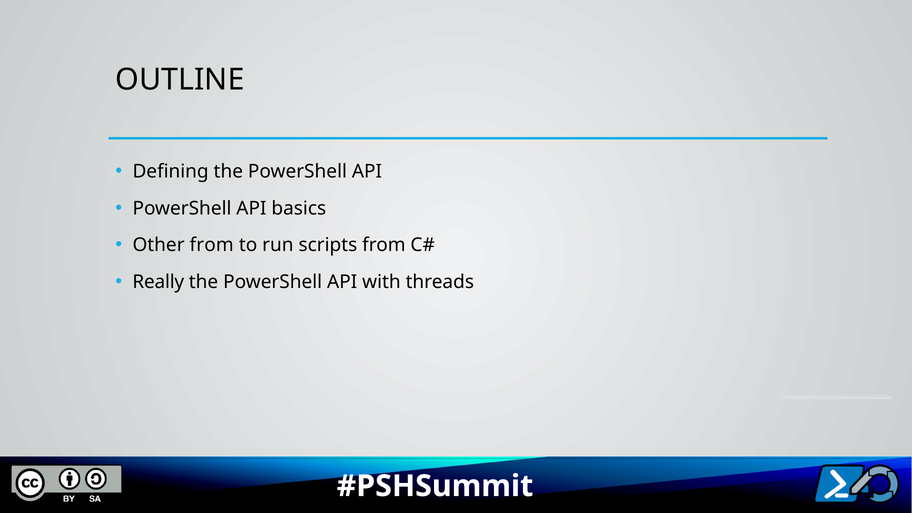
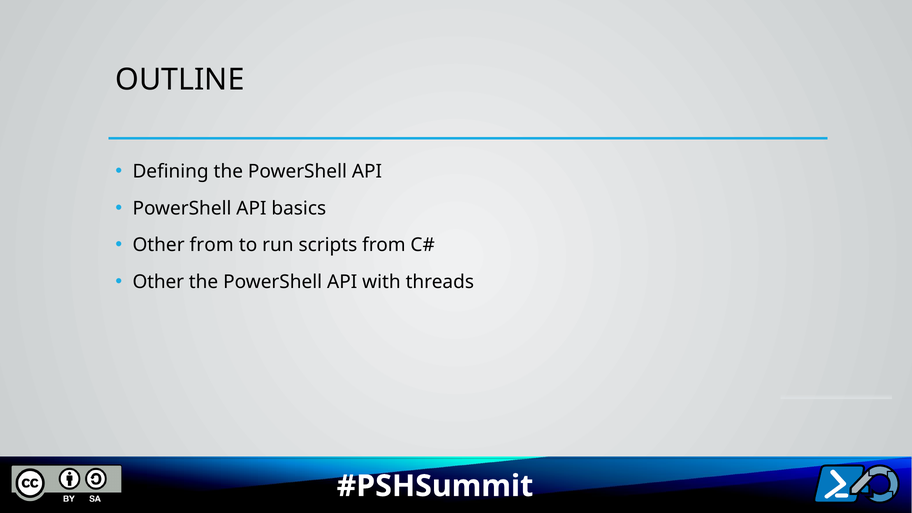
Really: Really -> Other (158, 282)
